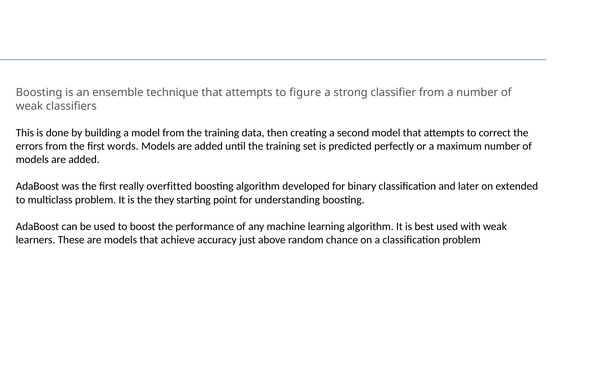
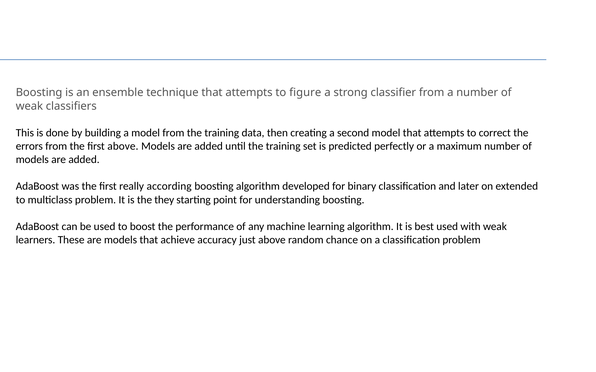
first words: words -> above (123, 146)
overfitted: overfitted -> according (169, 187)
